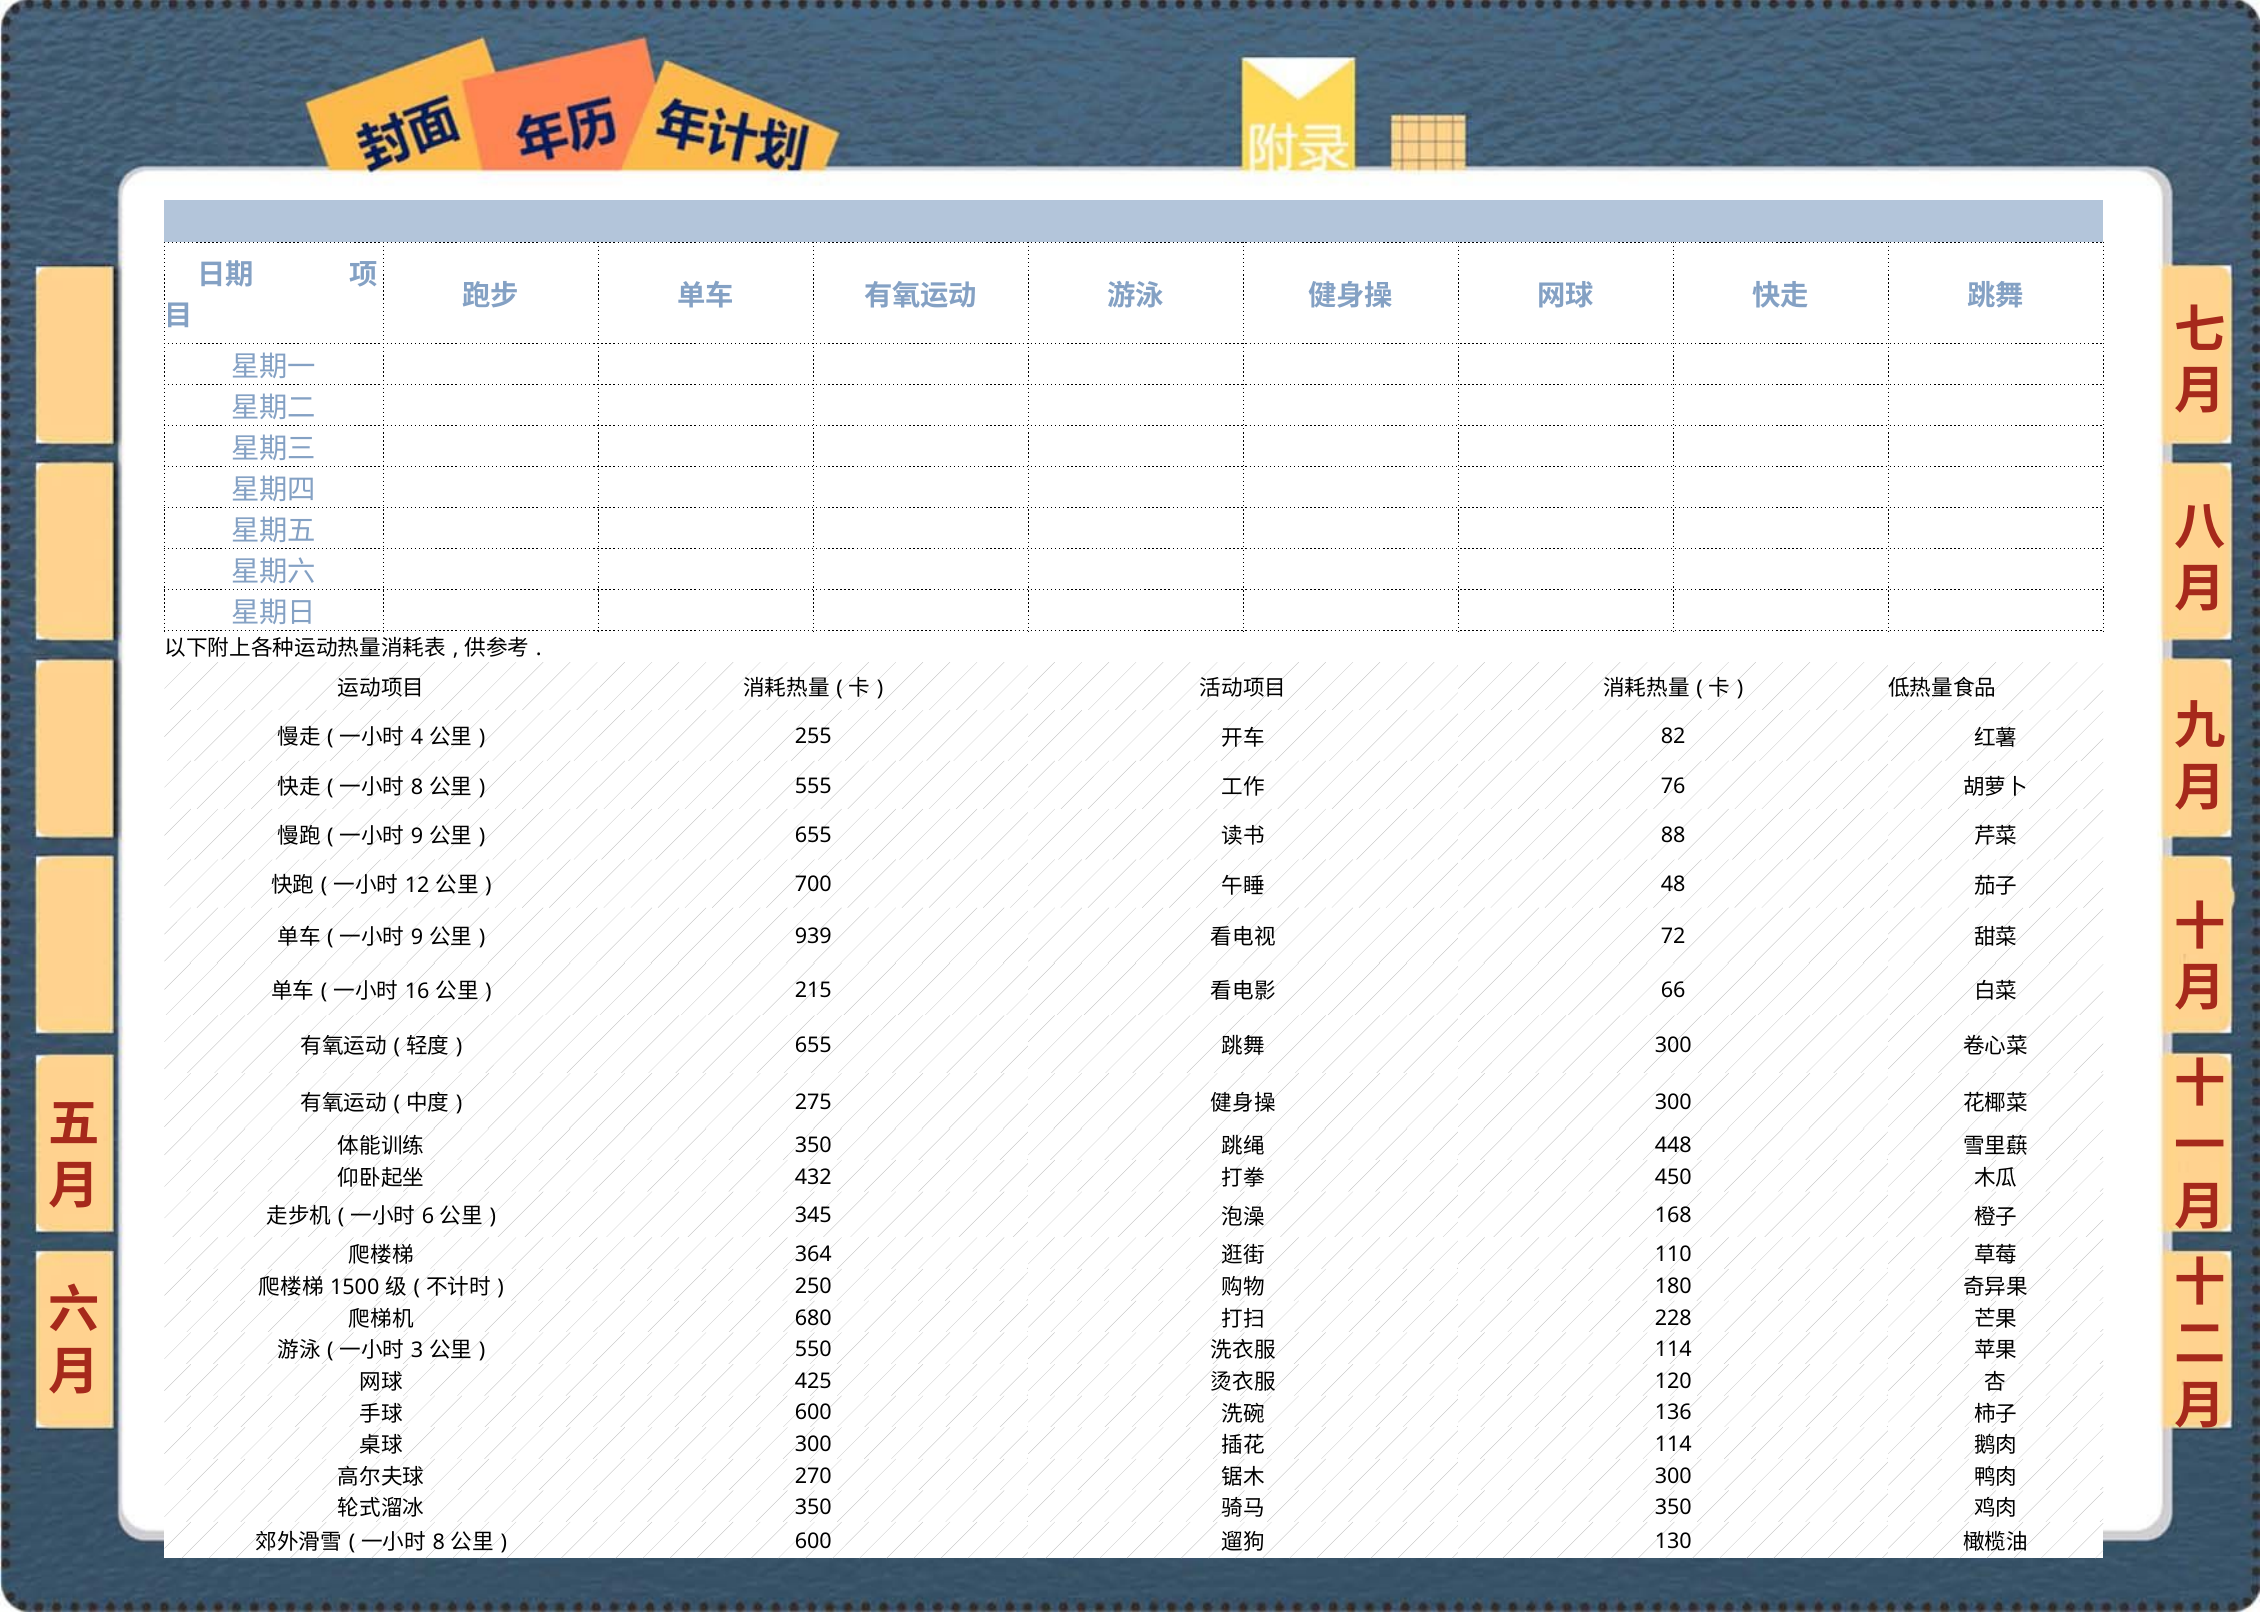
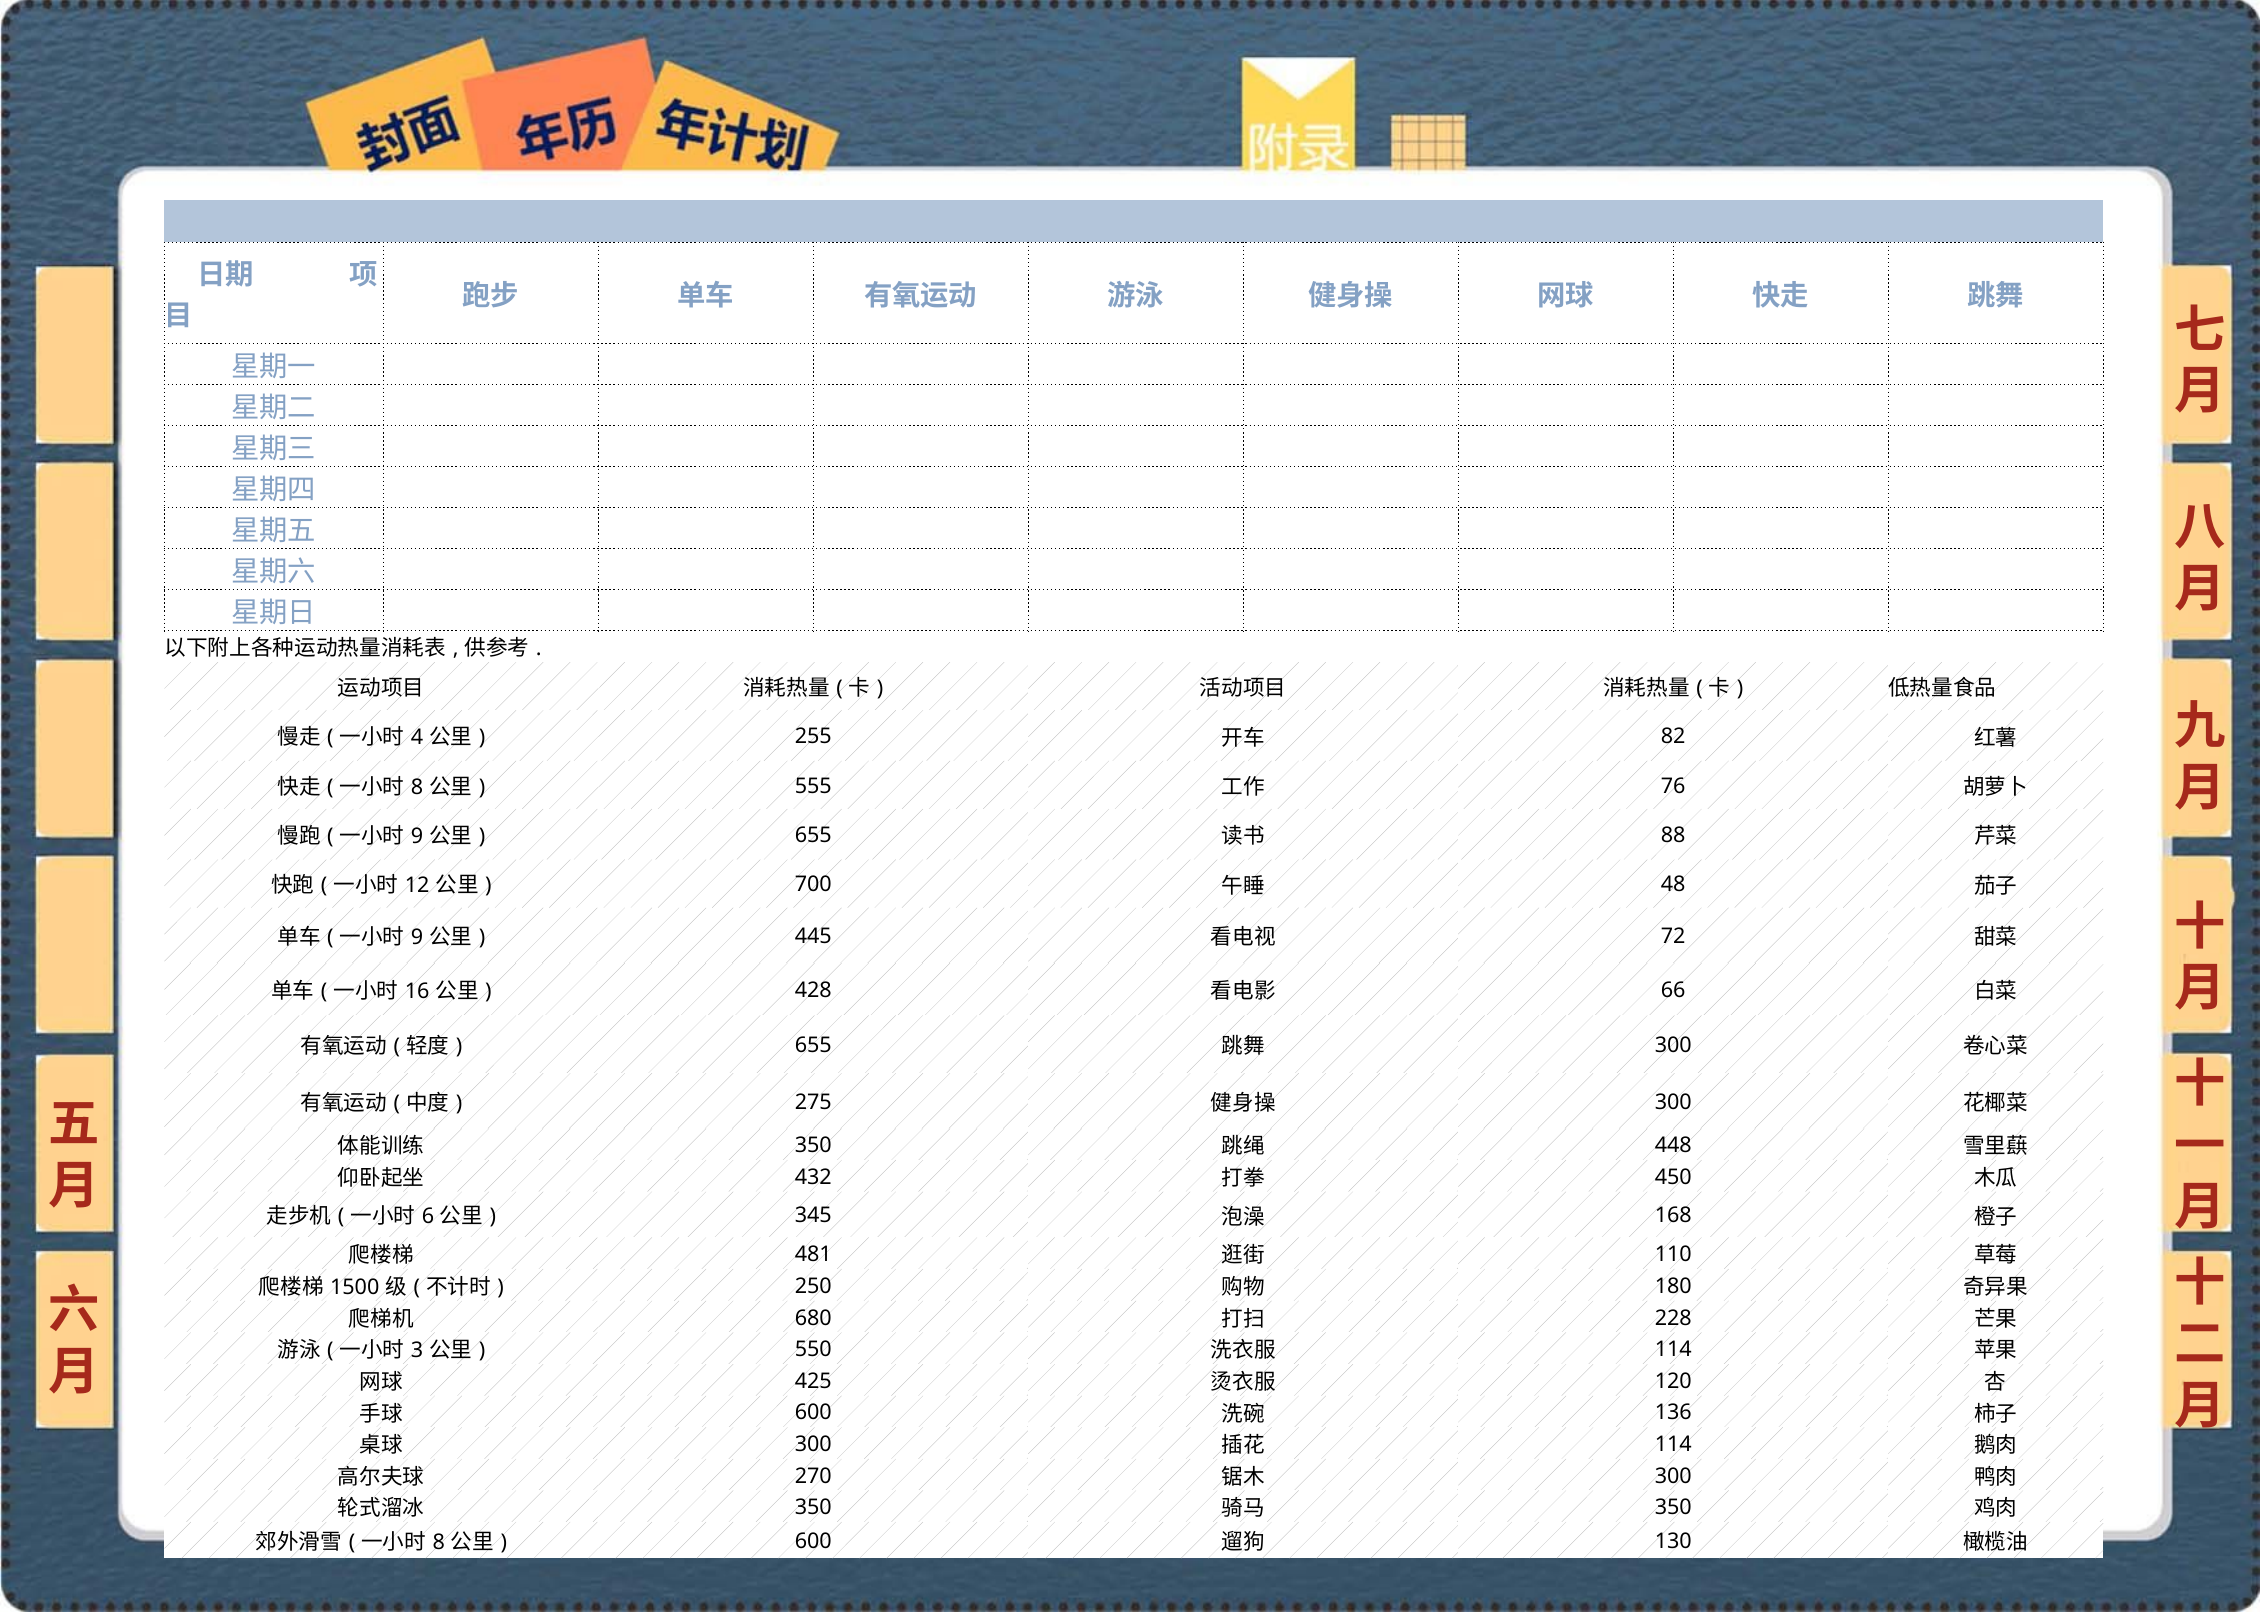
939: 939 -> 445 (813, 936)
215: 215 -> 428 (813, 990)
364: 364 -> 481 (813, 1254)
